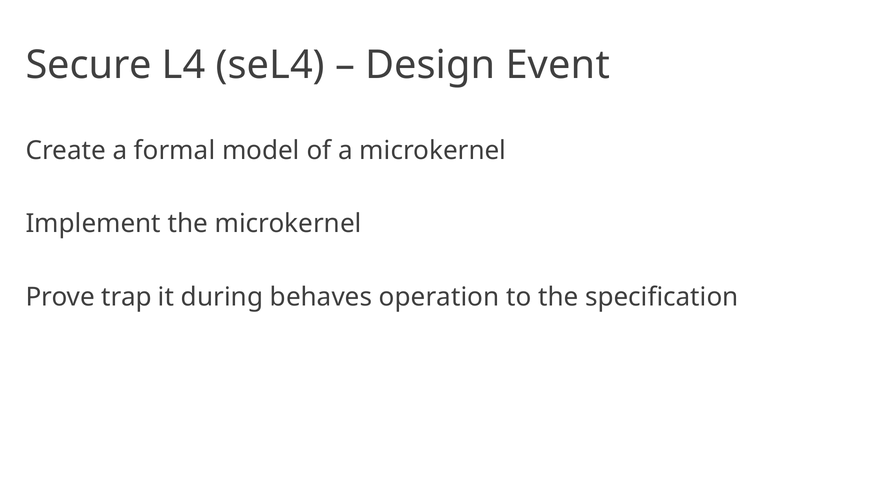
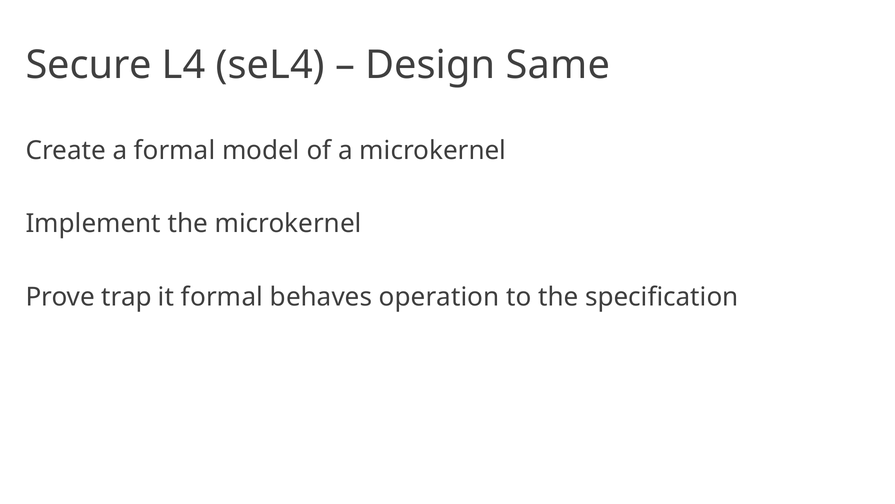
Event: Event -> Same (558, 65)
it during: during -> formal (222, 297)
